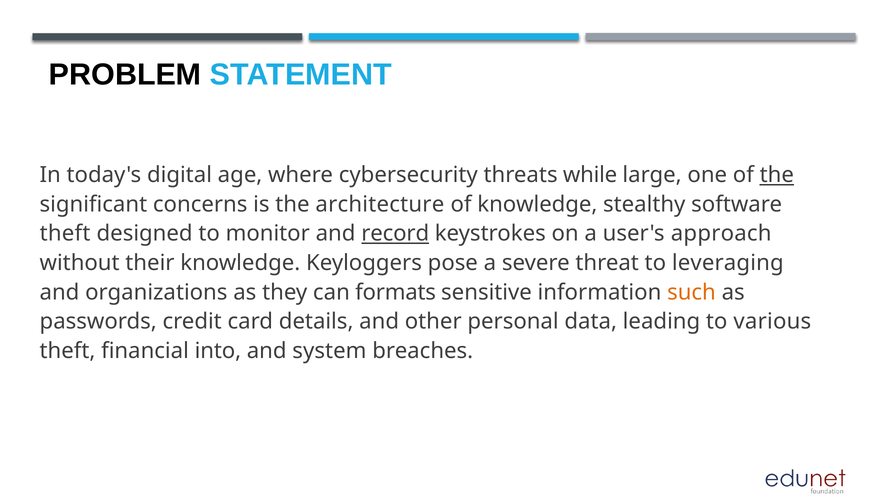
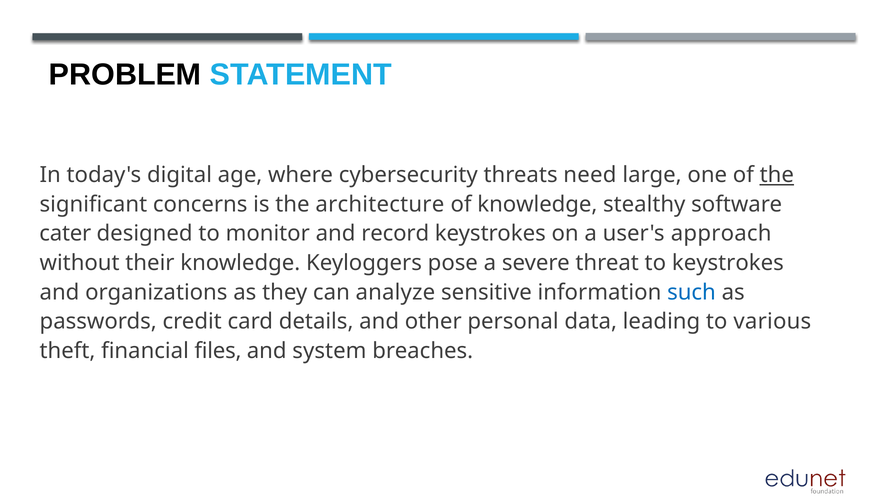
while: while -> need (590, 175)
theft: theft -> cater (65, 234)
record underline: present -> none (395, 234)
to leveraging: leveraging -> keystrokes (728, 263)
formats: formats -> analyze (395, 292)
such colour: orange -> blue (692, 292)
into: into -> files (218, 351)
